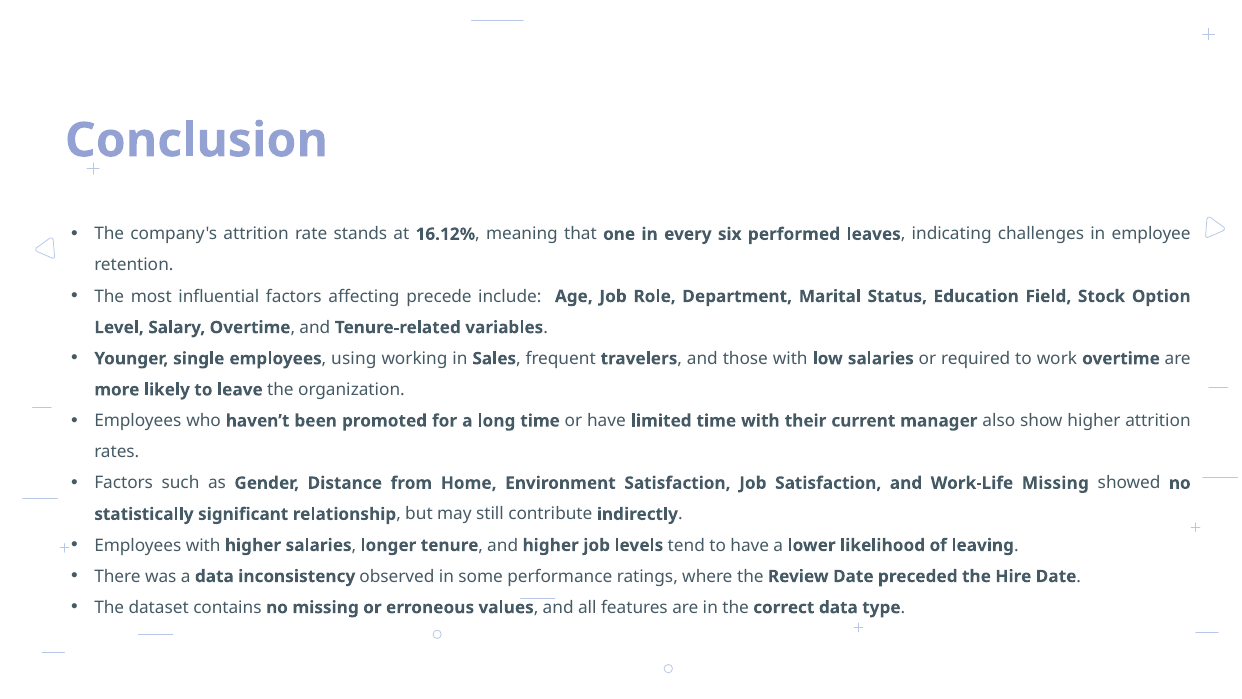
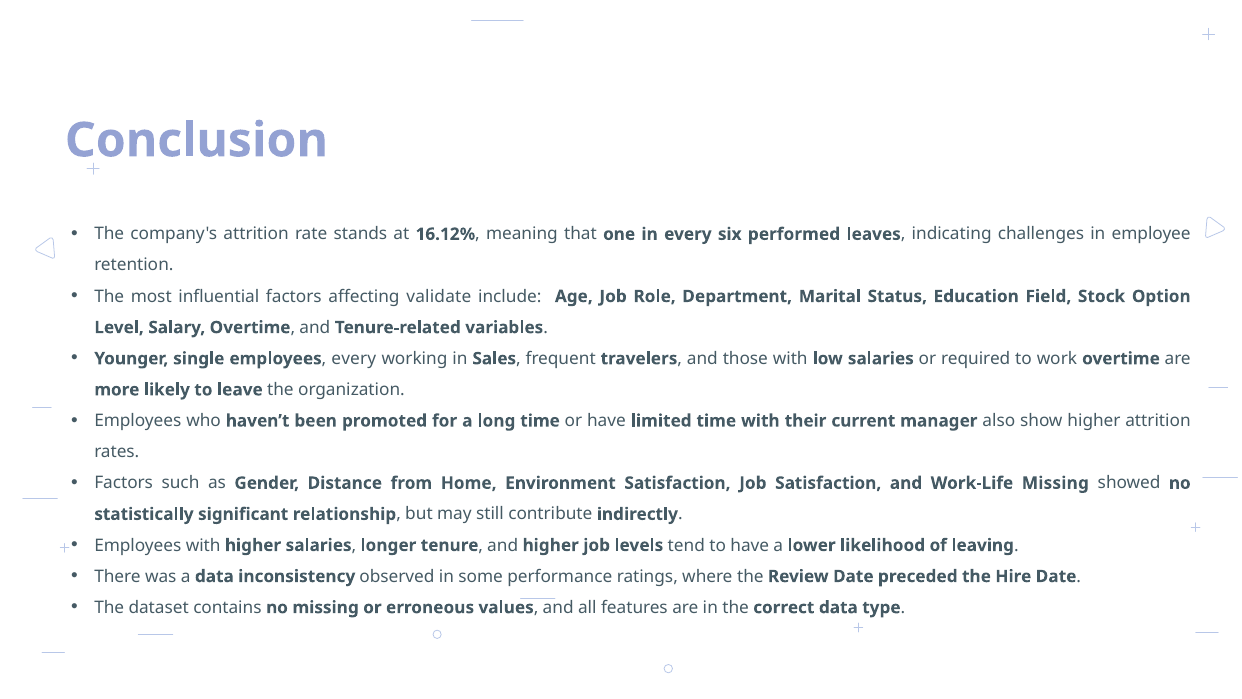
precede: precede -> validate (439, 296)
employees using: using -> every (354, 358)
